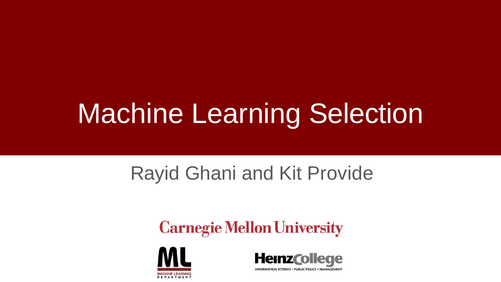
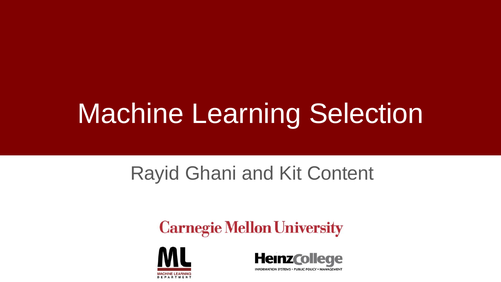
Provide: Provide -> Content (340, 173)
